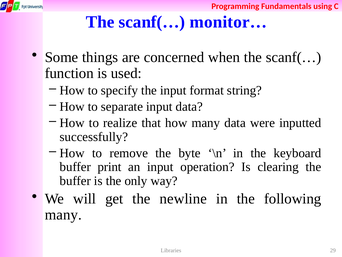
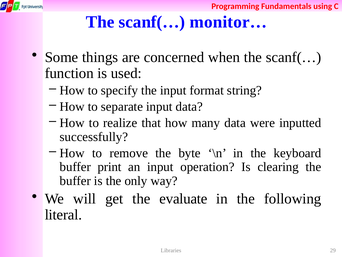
newline: newline -> evaluate (183, 198)
many: many -> literal (63, 214)
